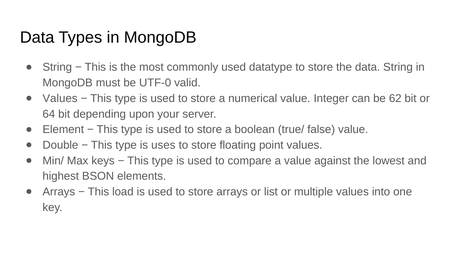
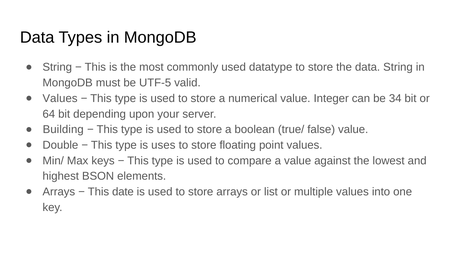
UTF-0: UTF-0 -> UTF-5 (155, 83)
62: 62 -> 34 (395, 99)
Element: Element -> Building (63, 130)
load: load -> date (123, 192)
